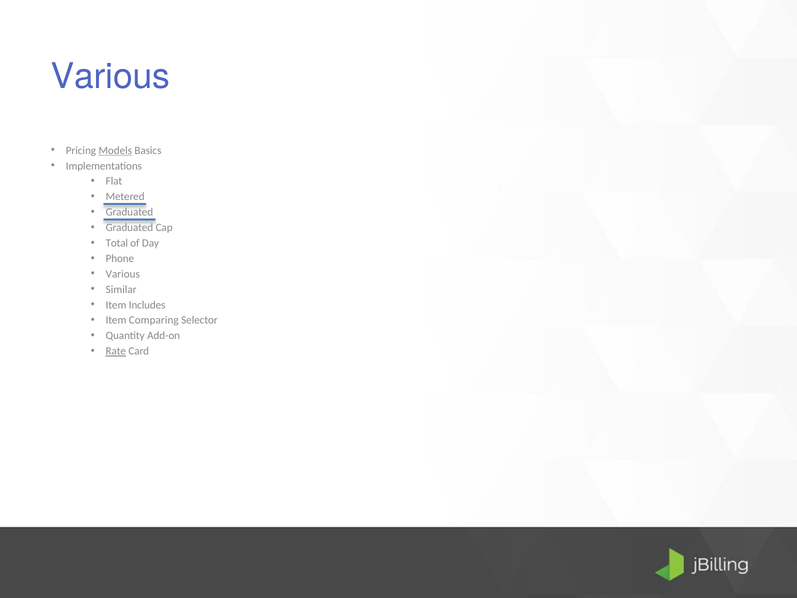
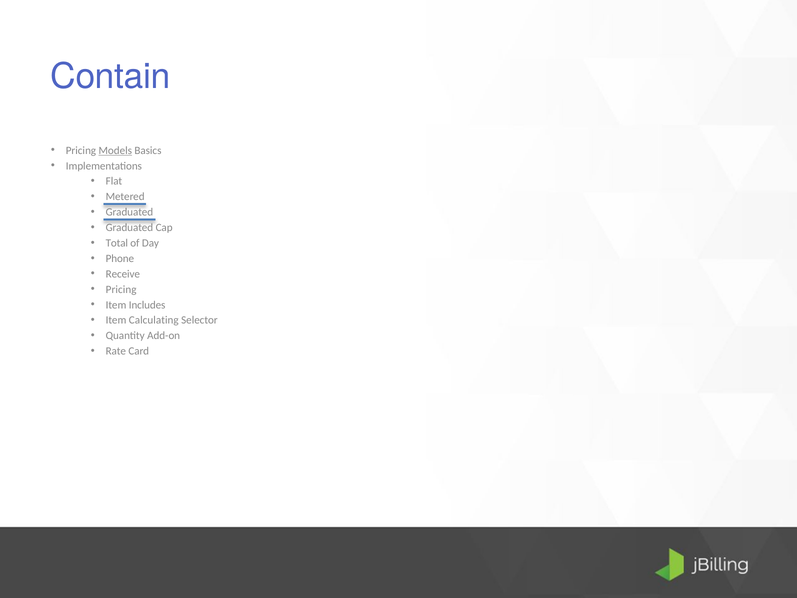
Various: Various -> Contain (110, 76)
Various: Various -> Receive (123, 274)
Similar: Similar -> Pricing (121, 289)
Comparing: Comparing -> Calculating (154, 320)
Rate underline: present -> none (116, 351)
